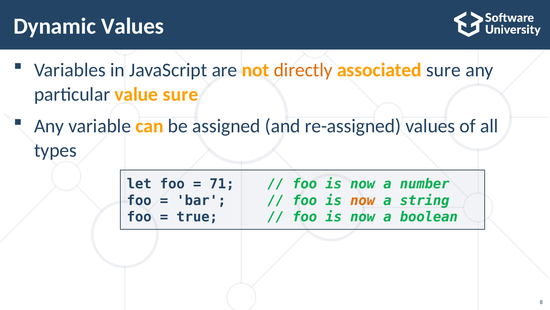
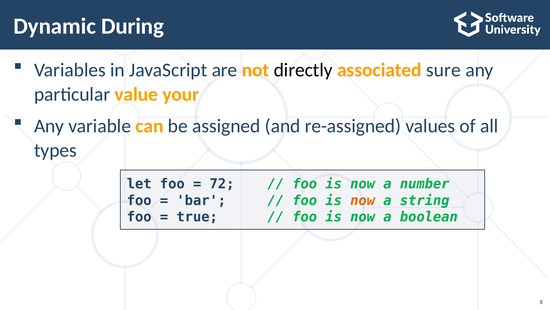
Dynamic Values: Values -> During (133, 26)
directly colour: orange -> black (303, 70)
value sure: sure -> your (181, 94)
71: 71 -> 72 (222, 184)
